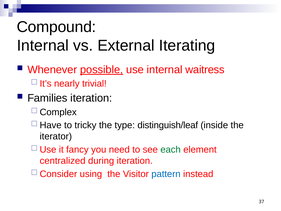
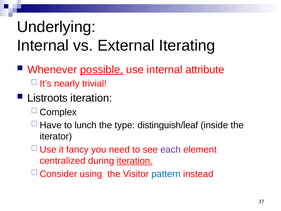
Compound: Compound -> Underlying (56, 27)
waitress: waitress -> attribute (205, 70)
Families: Families -> Listroots (47, 98)
tricky: tricky -> lunch (86, 125)
each colour: green -> purple (171, 149)
iteration underline: none -> present (135, 161)
